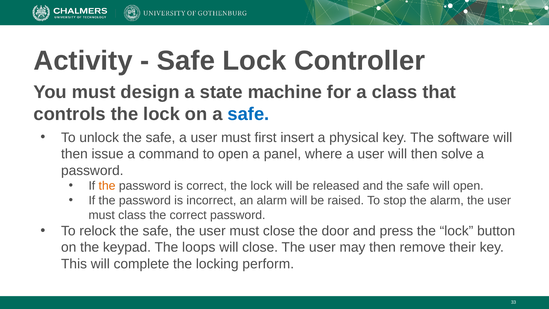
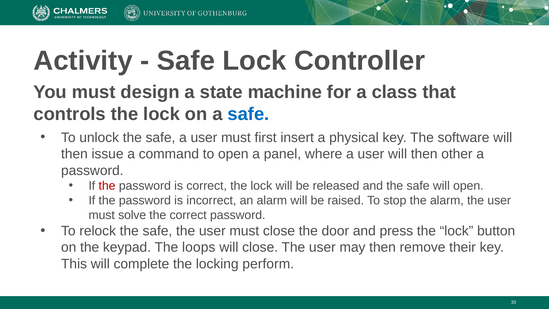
solve: solve -> other (457, 154)
the colour: orange -> red (107, 186)
must class: class -> solve (132, 215)
